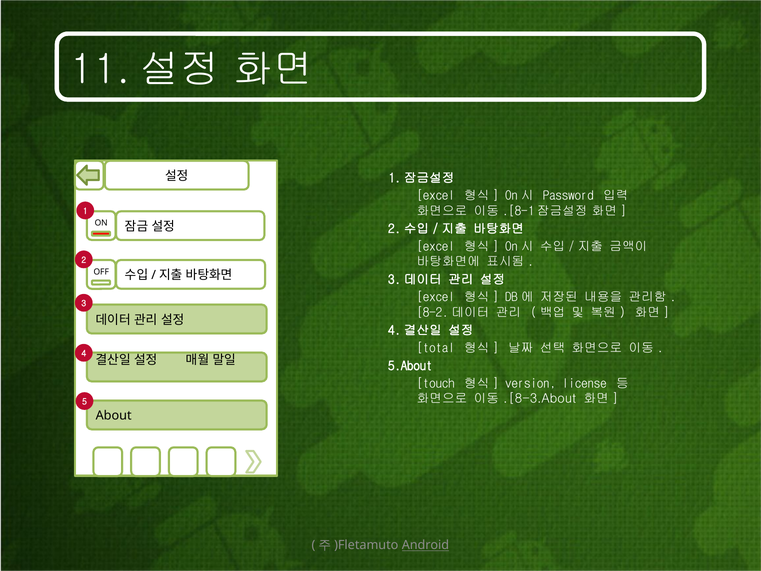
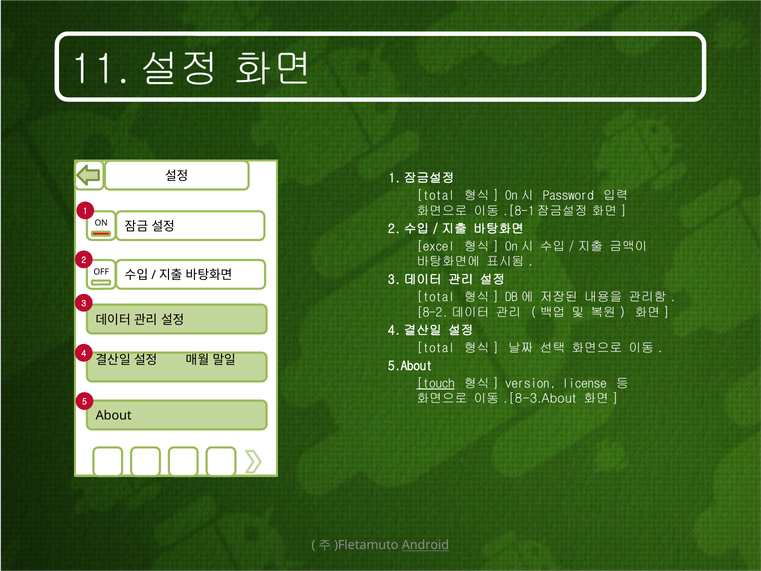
excel: excel -> total (436, 196)
excel: excel -> total (436, 297)
touch underline: none -> present (436, 383)
